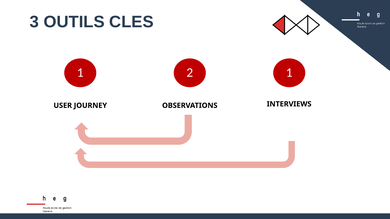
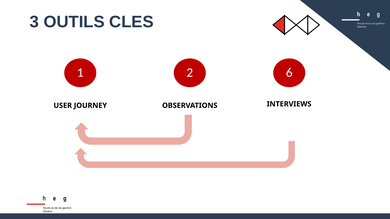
2 1: 1 -> 6 (289, 73)
